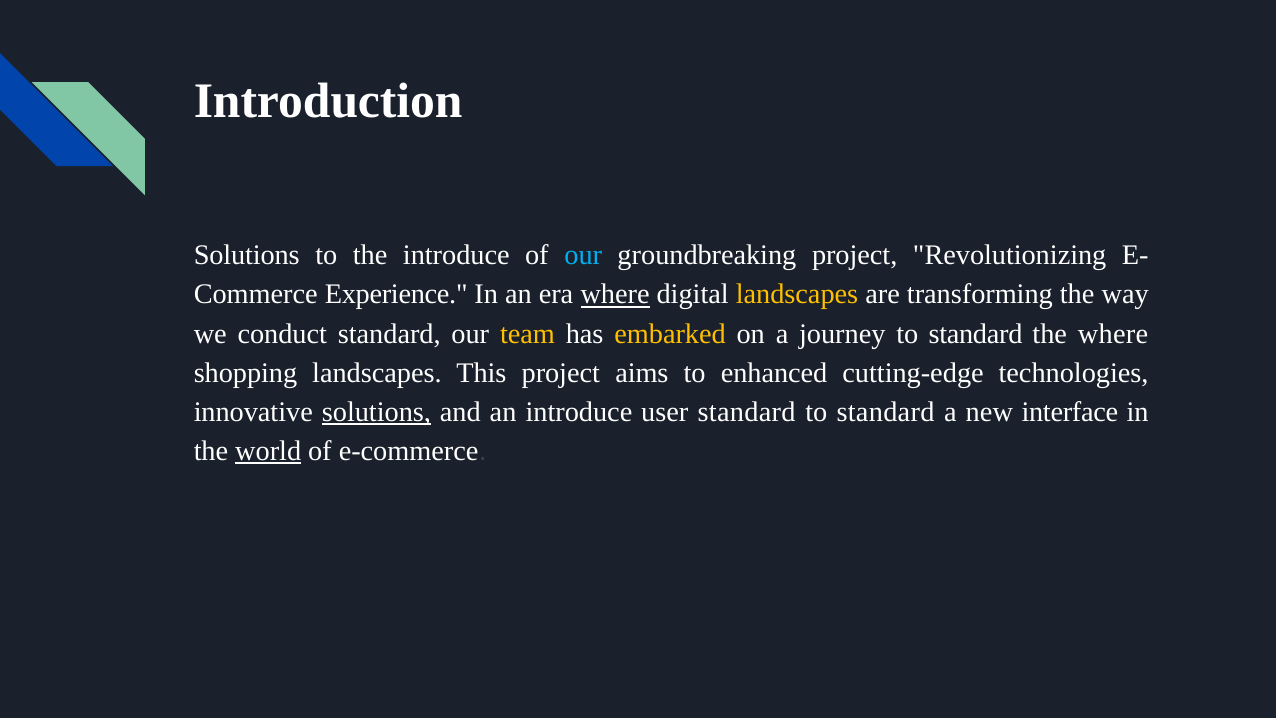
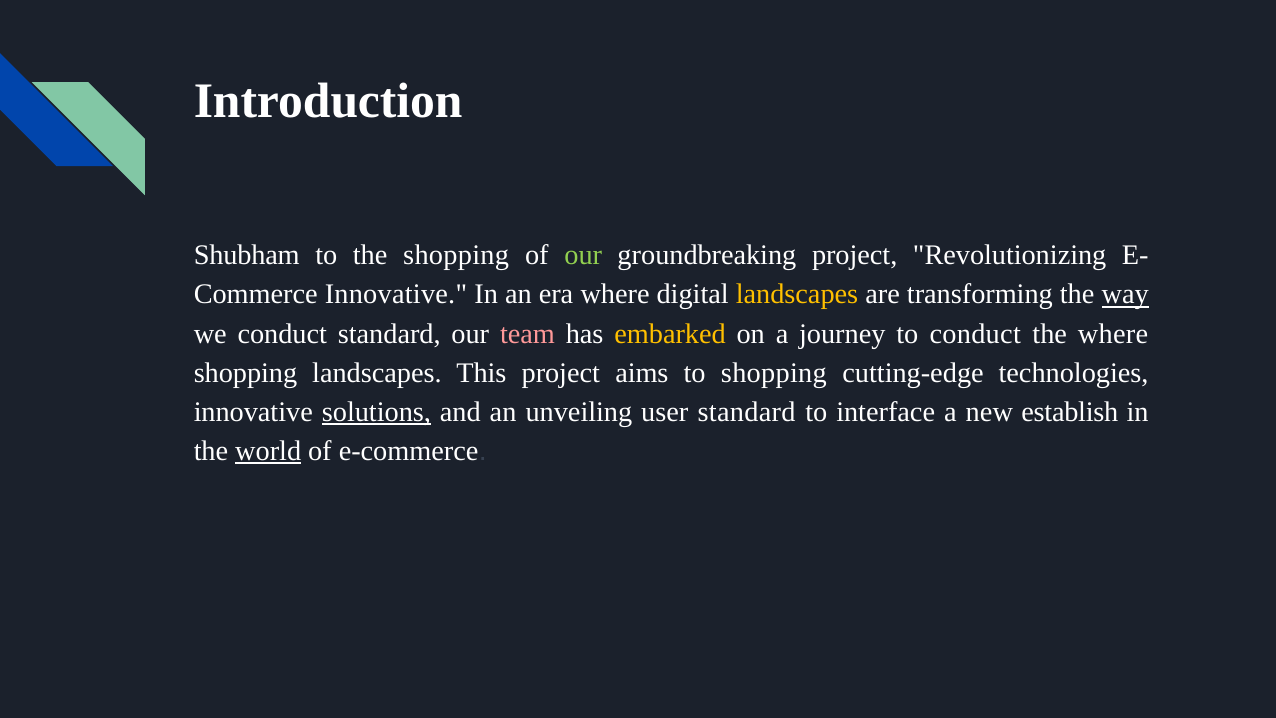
Solutions: Solutions -> Shubham (247, 255)
the introduce: introduce -> shopping (456, 255)
our colour: light blue -> light green (583, 255)
Experience: Experience -> Innovative (396, 295)
where underline: present -> none (615, 295)
way underline: none -> present (1125, 295)
team colour: yellow -> pink (528, 334)
journey to standard: standard -> conduct (975, 334)
to enhanced: enhanced -> shopping (774, 373)
an introduce: introduce -> unveiling (579, 412)
standard: standard -> interface (886, 412)
interface: interface -> establish (1070, 412)
